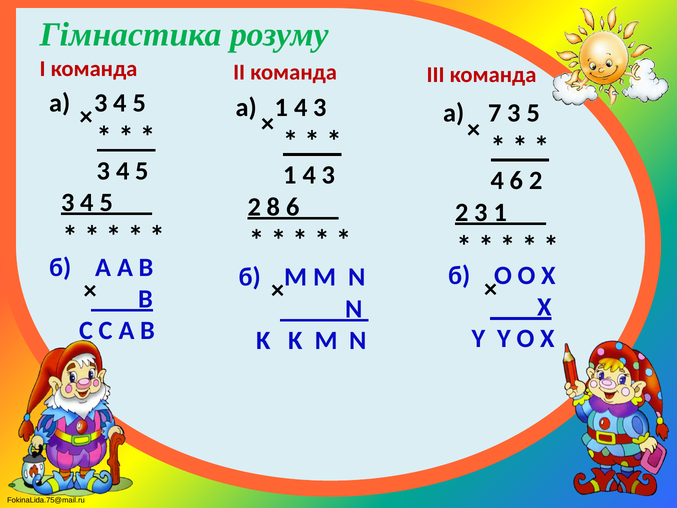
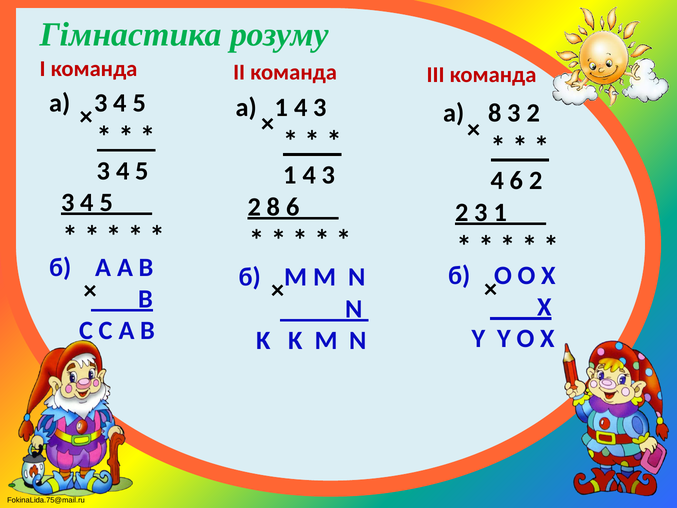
а 7: 7 -> 8 (495, 113)
5: 5 -> 2 (533, 113)
